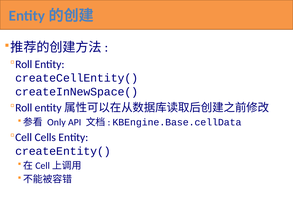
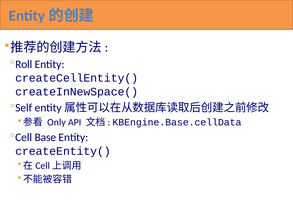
Roll: Roll -> Self (24, 108)
Cells: Cells -> Base (45, 137)
